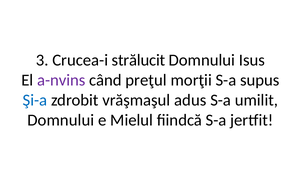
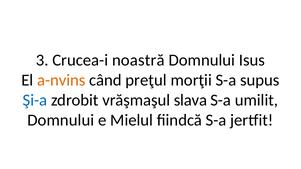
strălucit: strălucit -> noastră (138, 60)
a-nvins colour: purple -> orange (61, 80)
adus: adus -> slava (190, 100)
